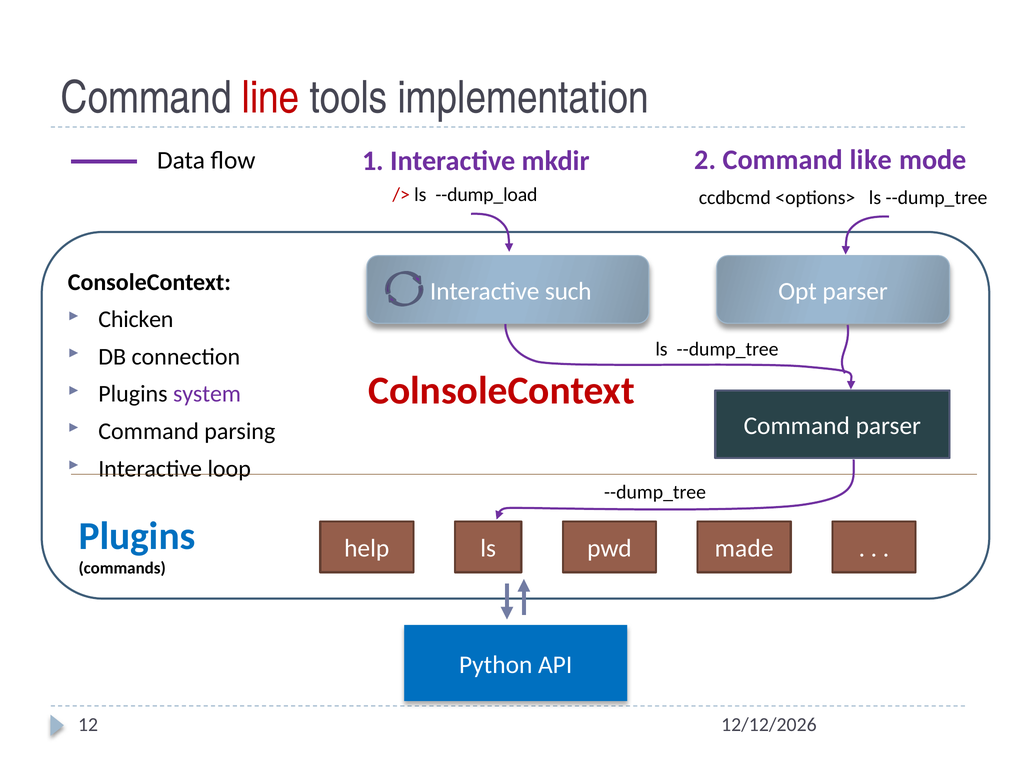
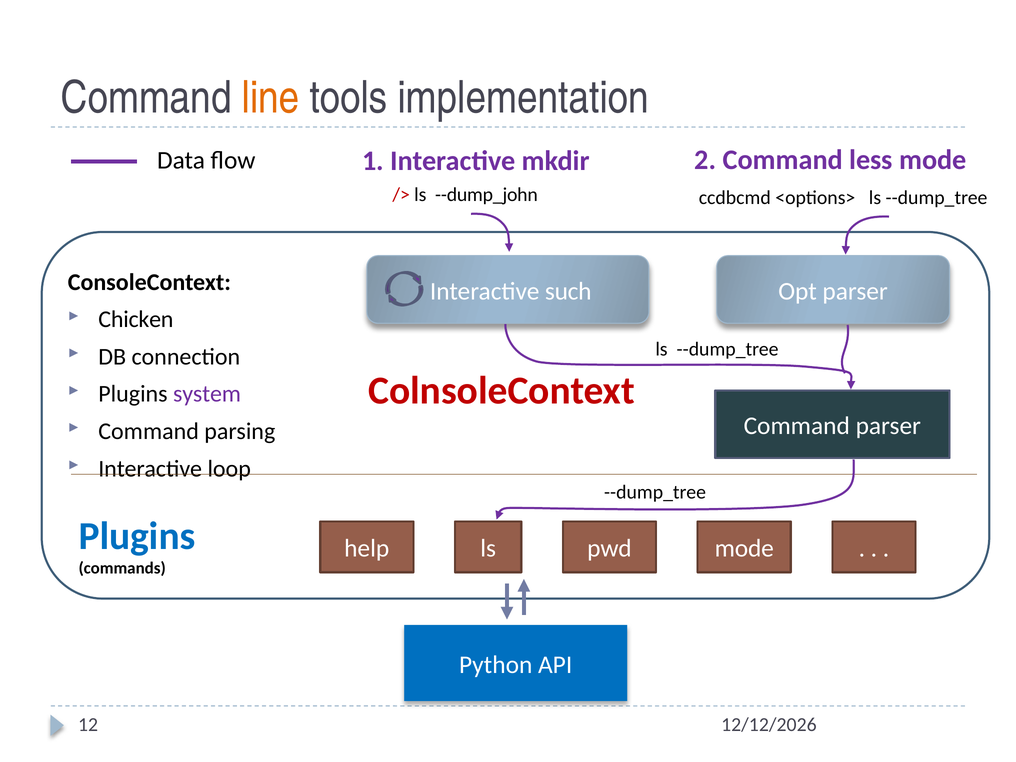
line colour: red -> orange (271, 98)
like: like -> less (871, 160)
--dump_load: --dump_load -> --dump_john (486, 195)
made: made -> mode (744, 549)
